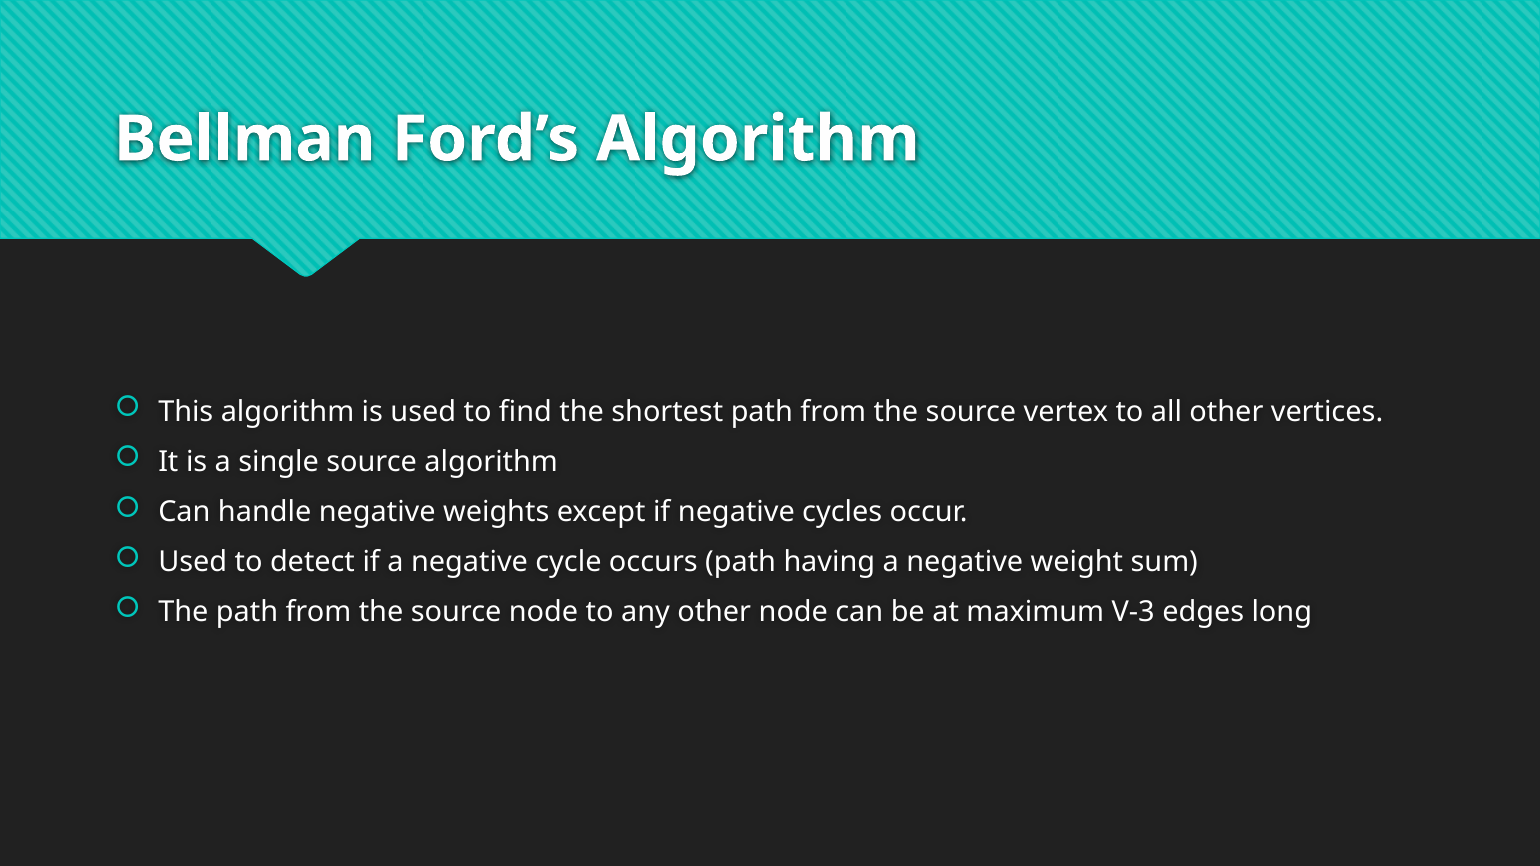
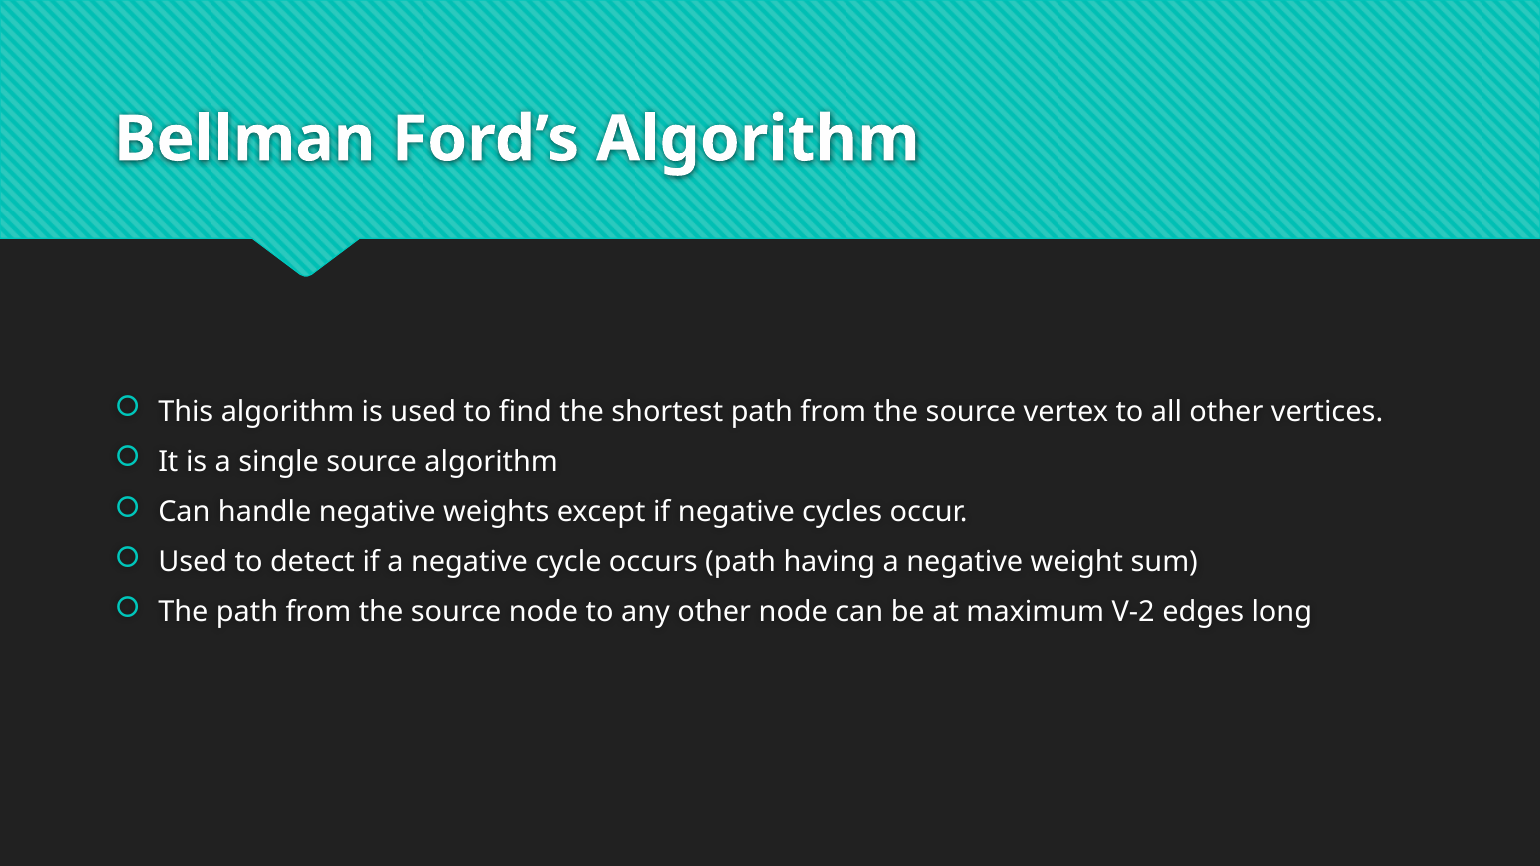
V-3: V-3 -> V-2 (1133, 612)
